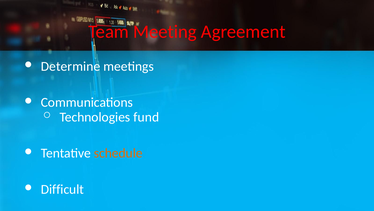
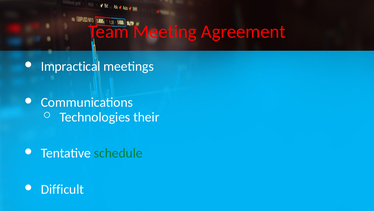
Determine: Determine -> Impractical (71, 66)
fund: fund -> their (146, 117)
schedule colour: orange -> green (118, 153)
